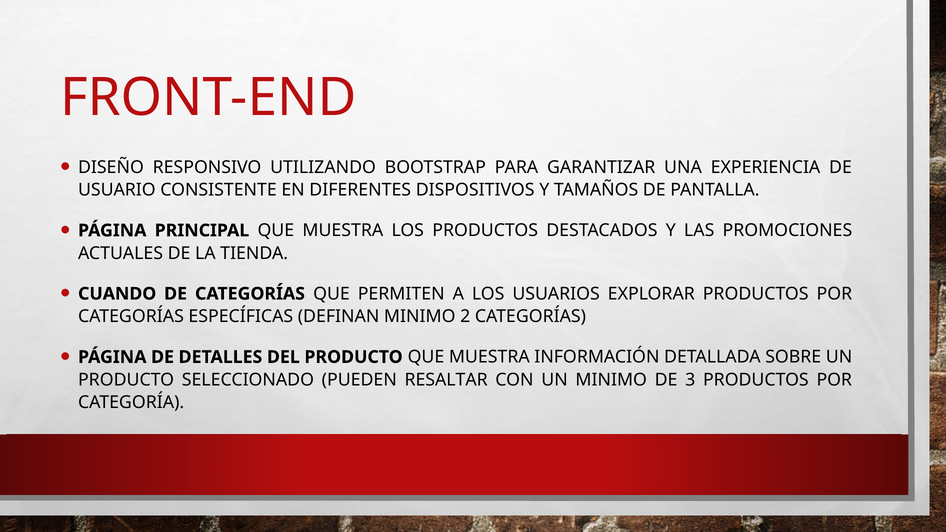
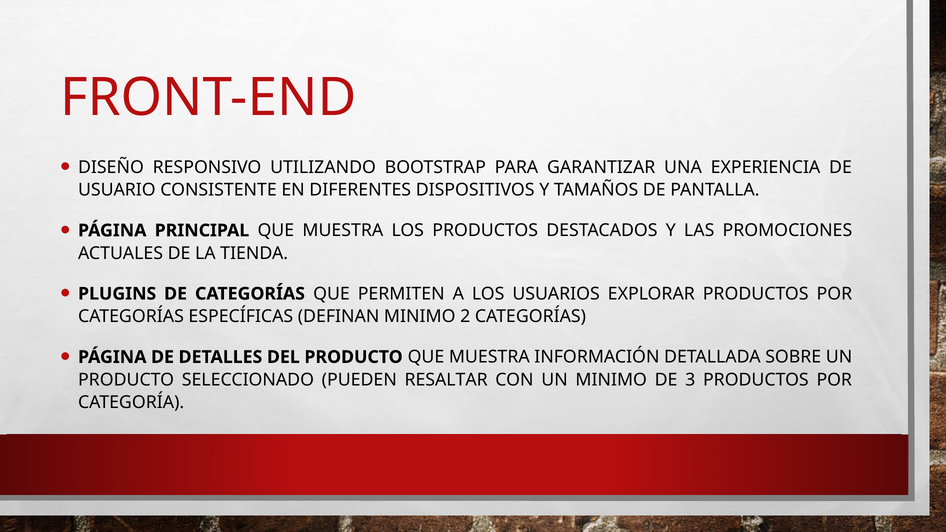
CUANDO: CUANDO -> PLUGINS (117, 294)
